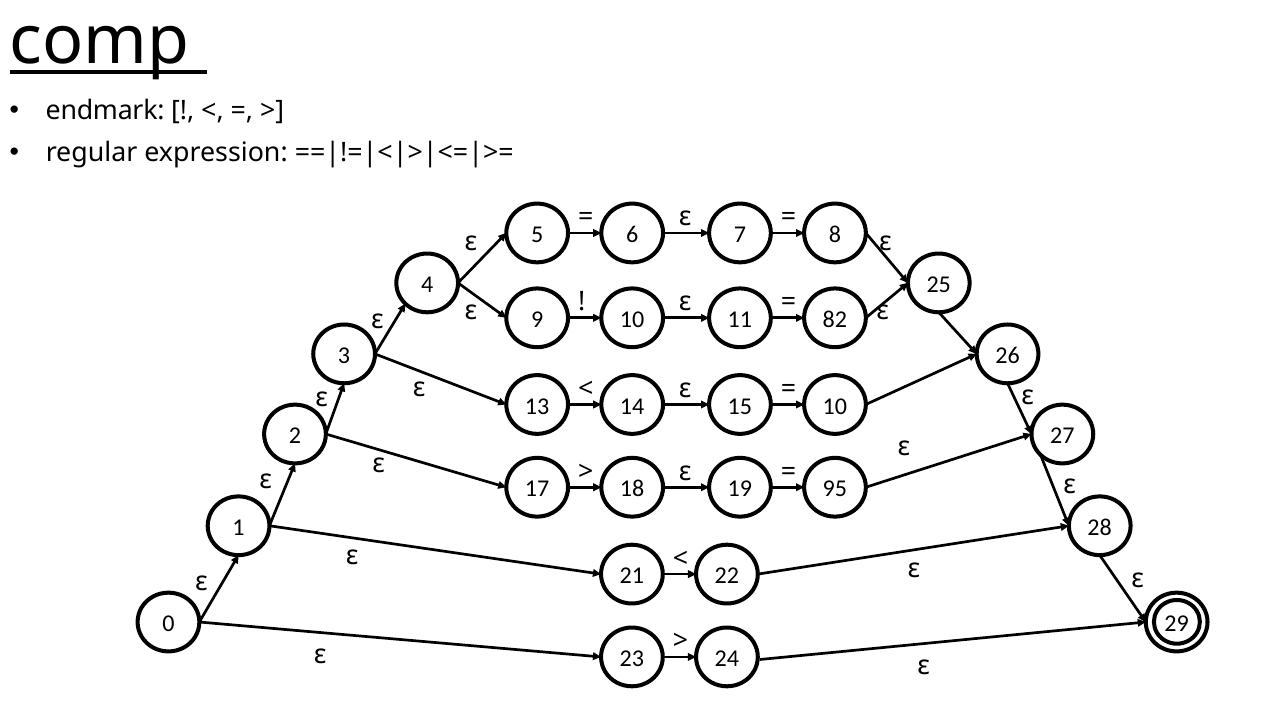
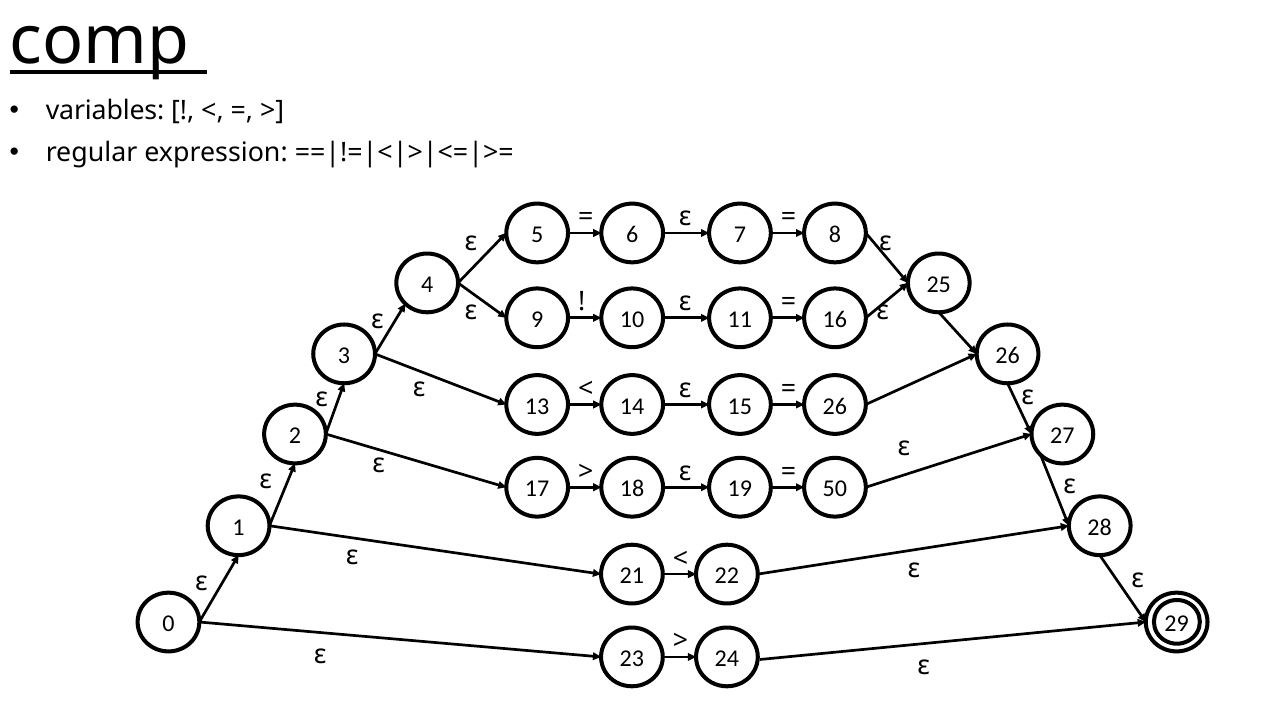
endmark: endmark -> variables (105, 111)
82: 82 -> 16 (835, 320)
13 10: 10 -> 26 (835, 406)
95: 95 -> 50 (835, 489)
